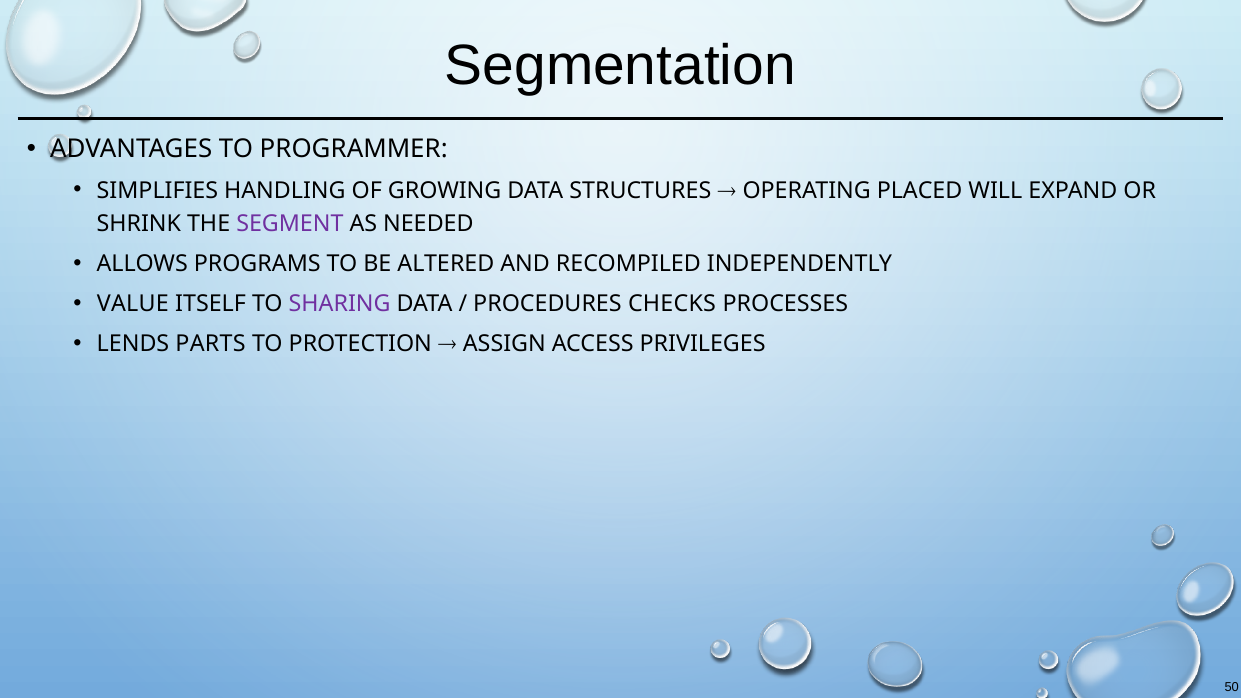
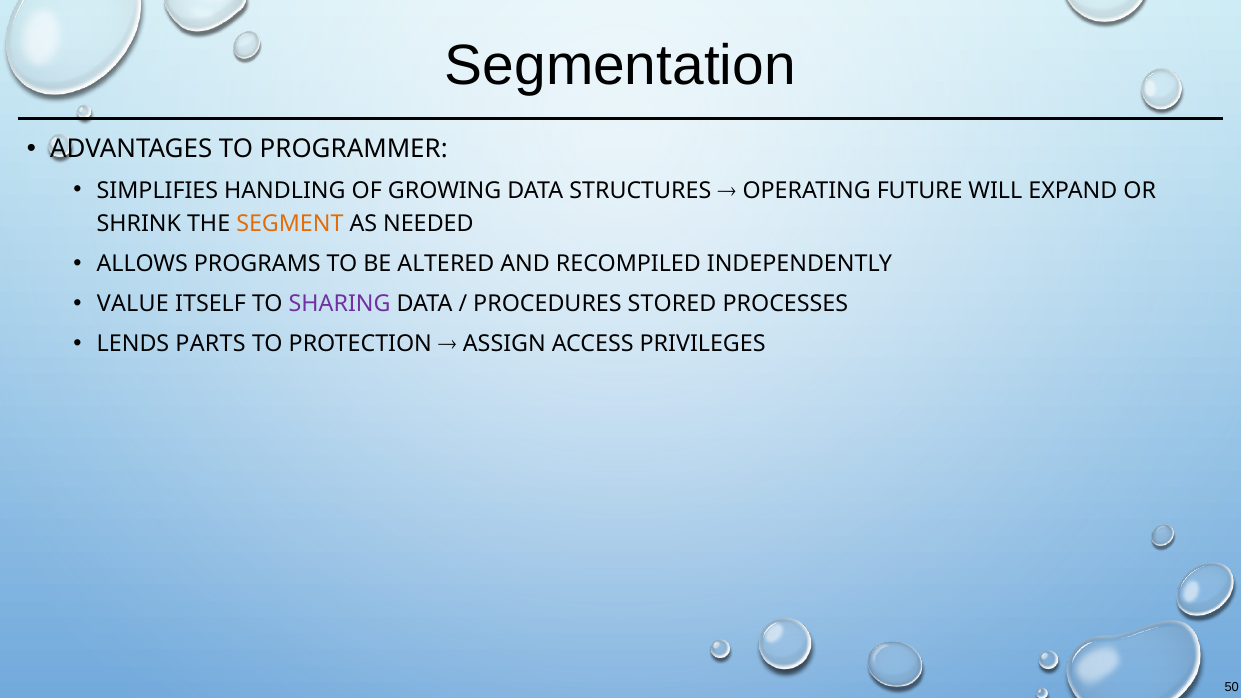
PLACED: PLACED -> FUTURE (920, 191)
SEGMENT colour: purple -> orange (290, 224)
CHECKS: CHECKS -> STORED (672, 304)
